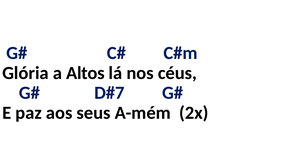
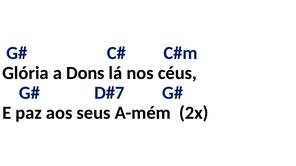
Altos: Altos -> Dons (85, 73)
